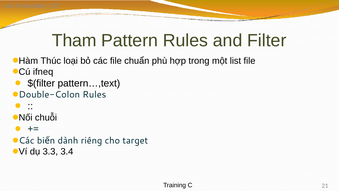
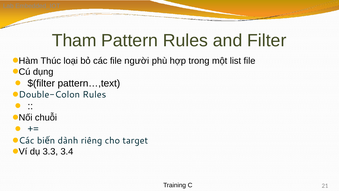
chuẩn: chuẩn -> người (137, 61)
ifneq: ifneq -> dụng (43, 72)
